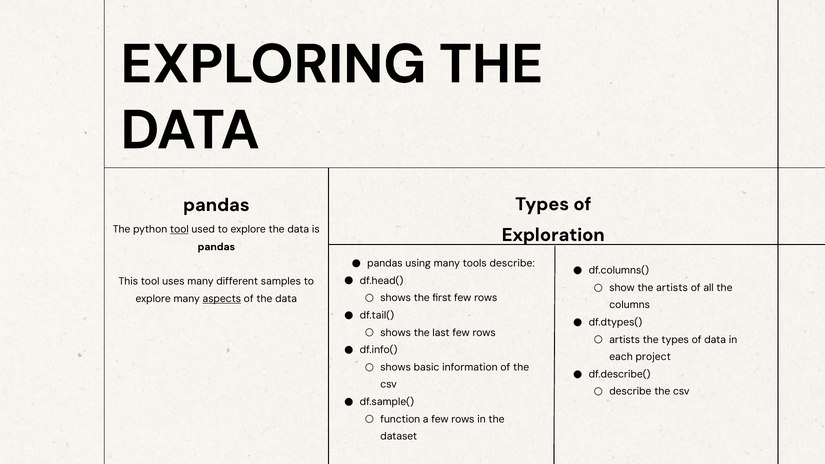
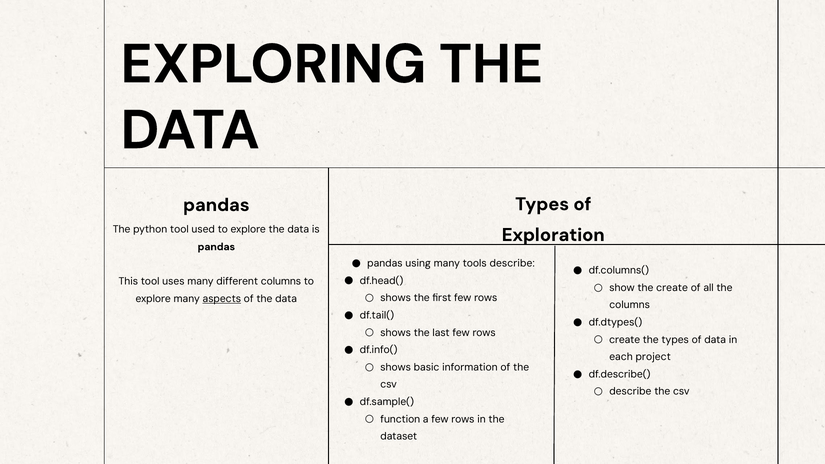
tool underline: present -> none (179, 229)
different samples: samples -> columns (281, 281)
the artists: artists -> create (672, 288)
artists: artists -> create (625, 340)
